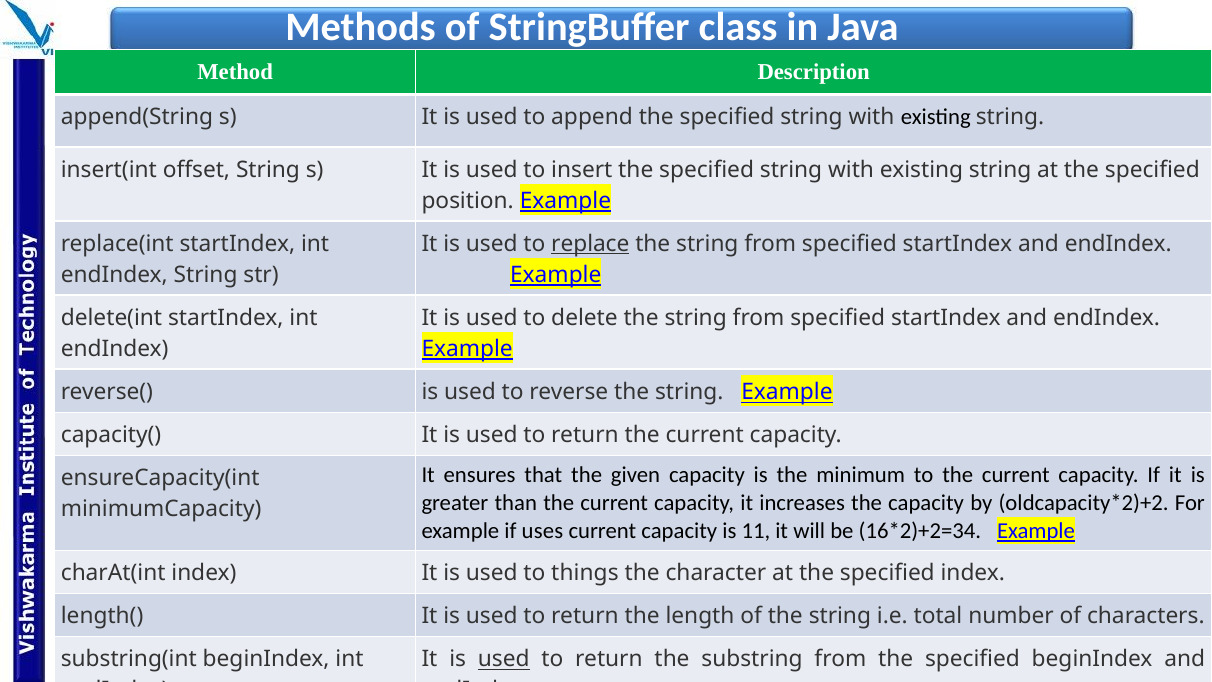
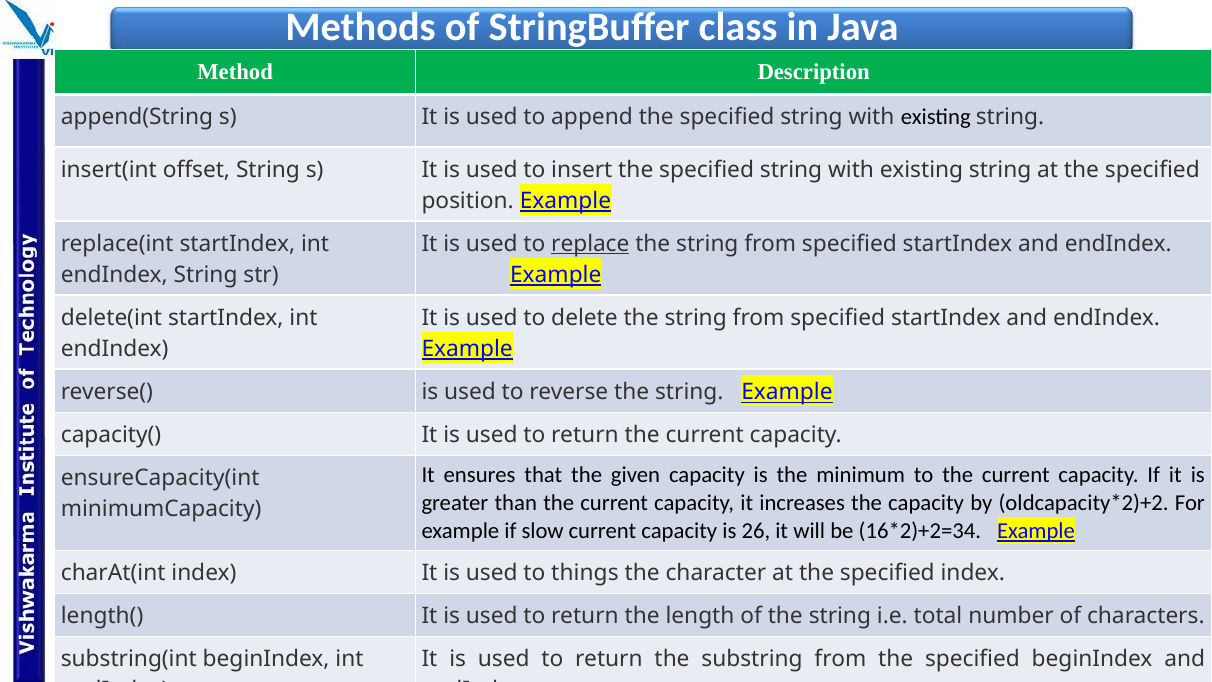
uses: uses -> slow (543, 531)
11: 11 -> 26 (756, 531)
used underline: present -> none (504, 659)
